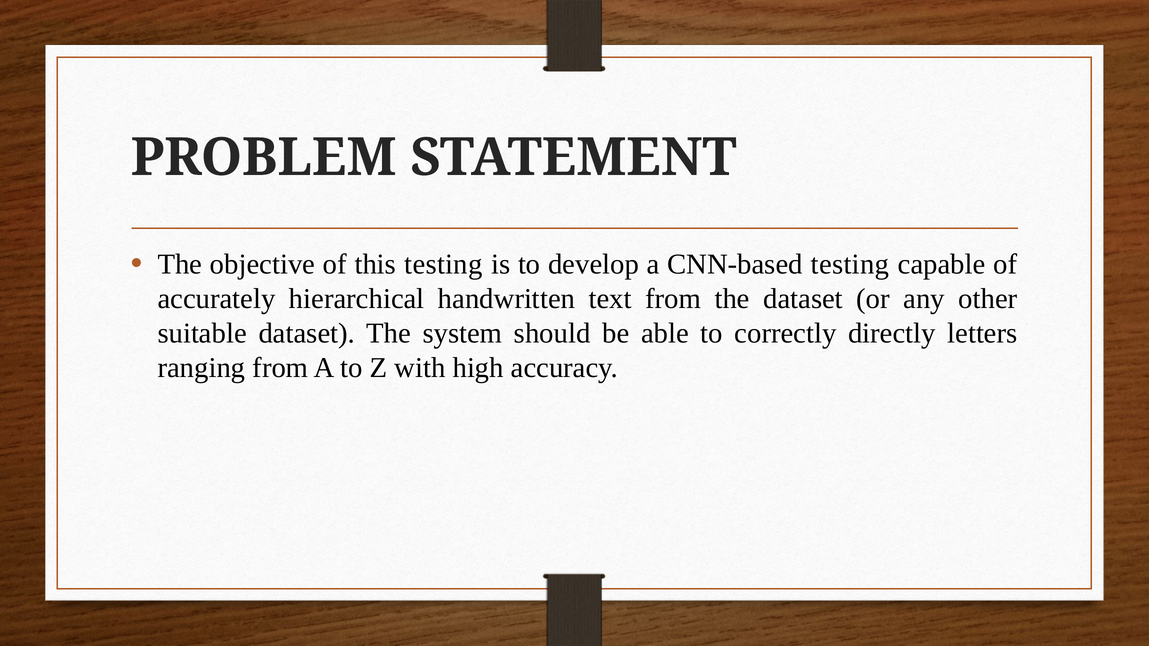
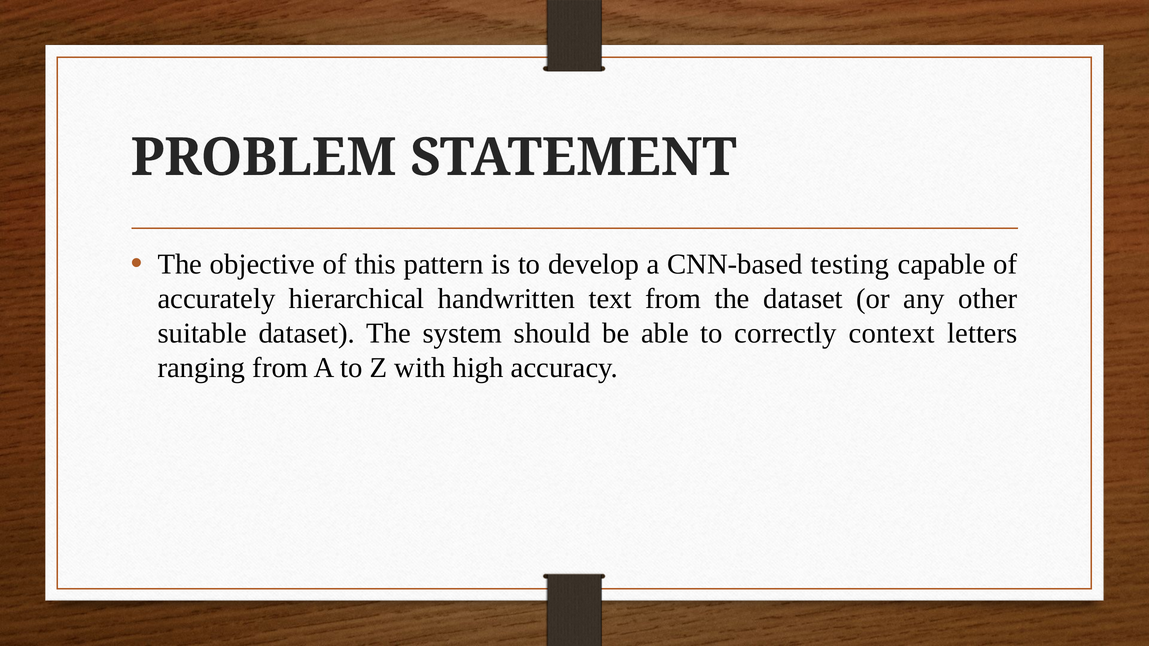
this testing: testing -> pattern (444, 265)
directly: directly -> context (892, 333)
